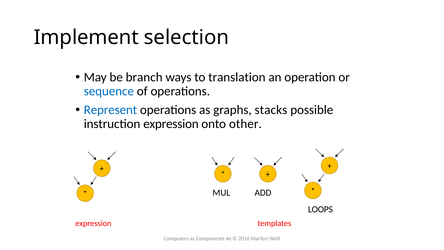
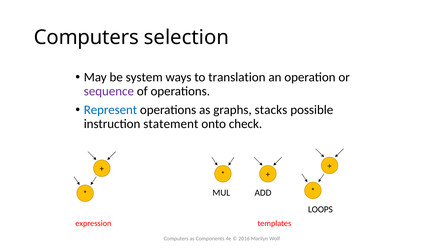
Implement: Implement -> Computers (86, 37)
branch: branch -> system (144, 77)
sequence colour: blue -> purple (109, 91)
instruction expression: expression -> statement (171, 124)
other: other -> check (246, 124)
